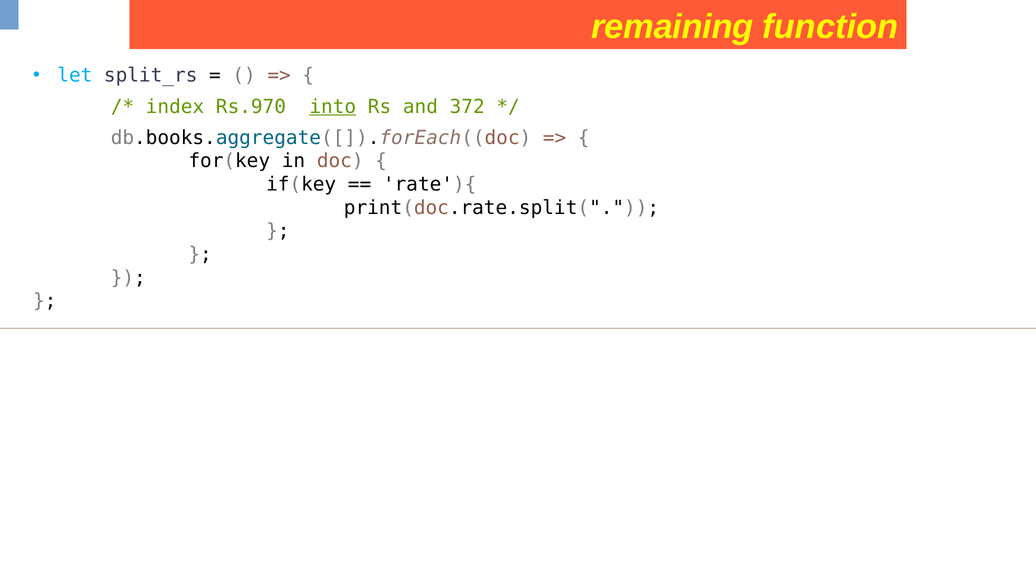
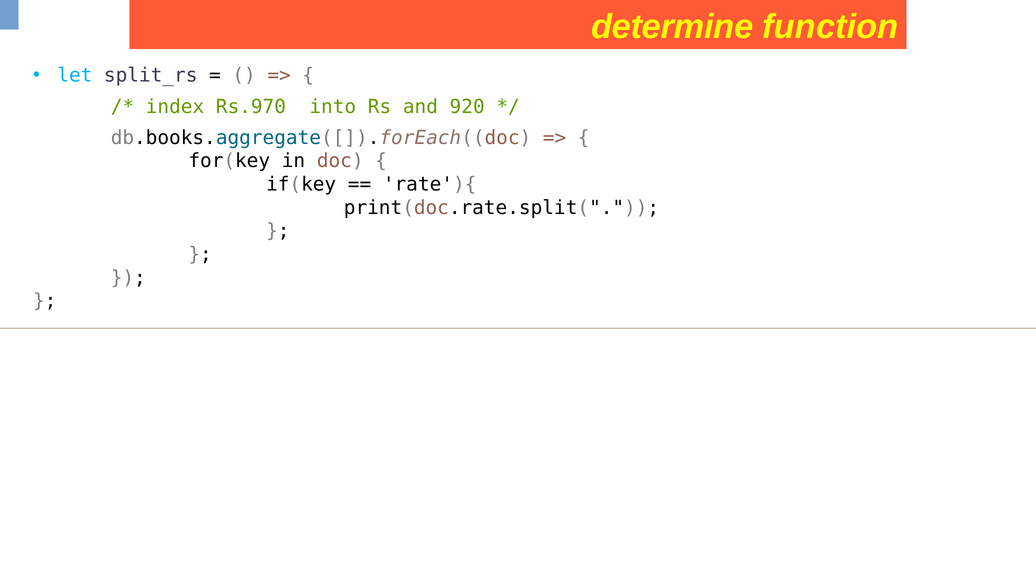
remaining: remaining -> determine (672, 27)
into underline: present -> none (333, 107)
372: 372 -> 920 (467, 107)
